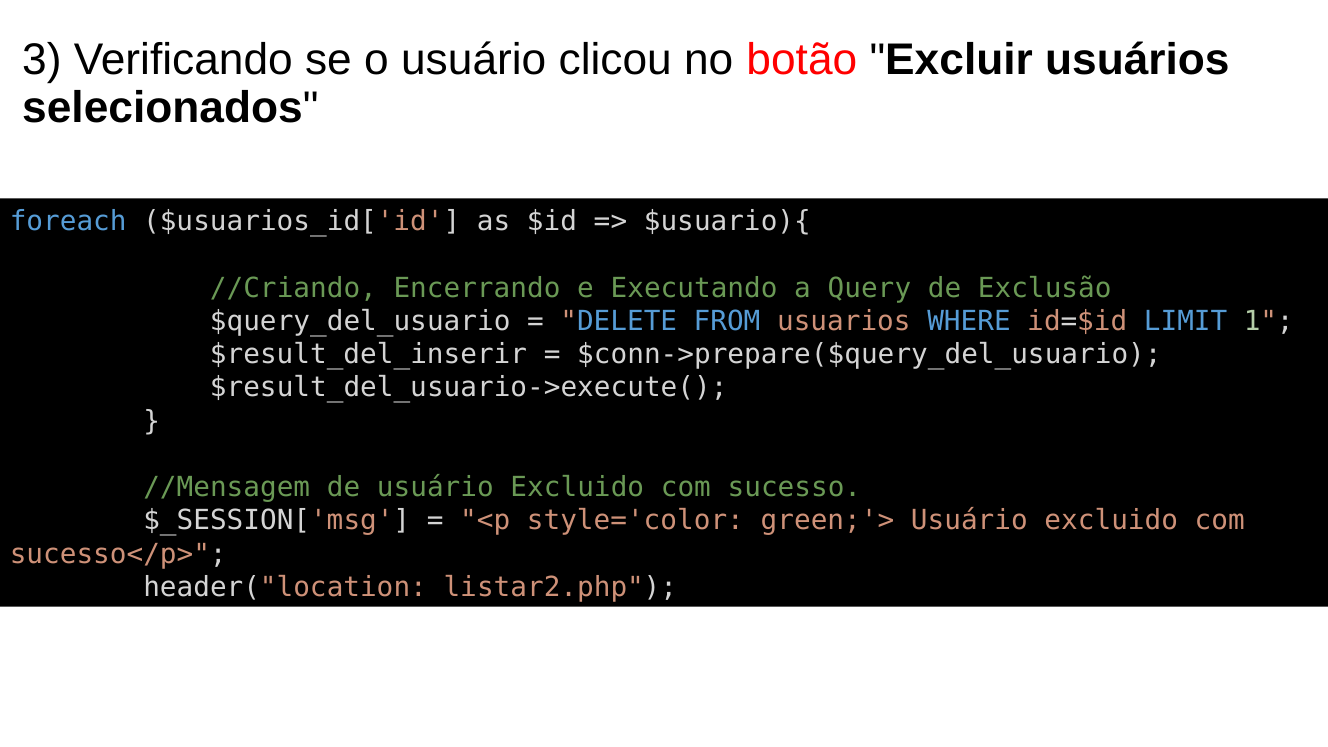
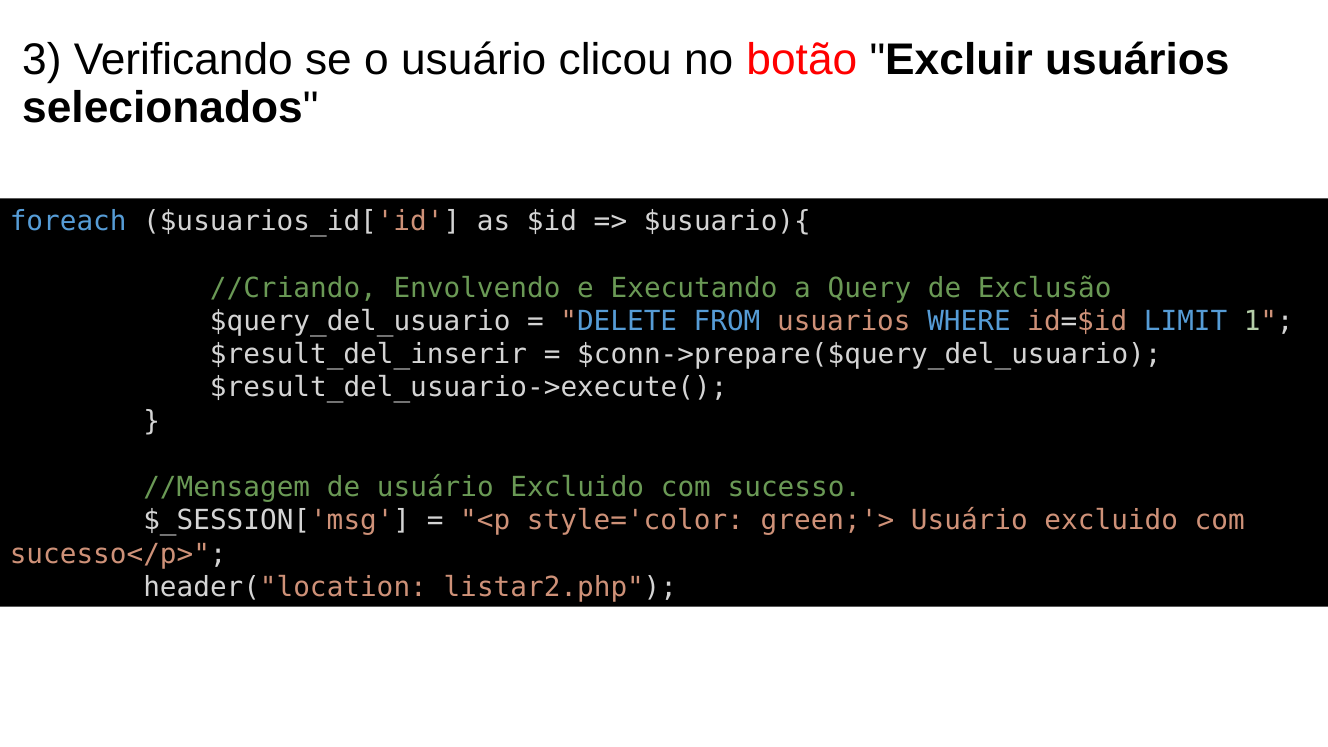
Encerrando: Encerrando -> Envolvendo (477, 288)
